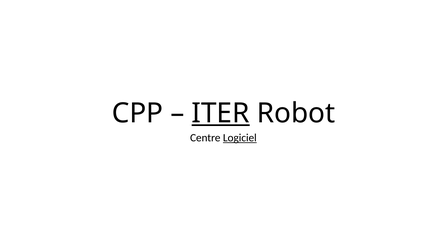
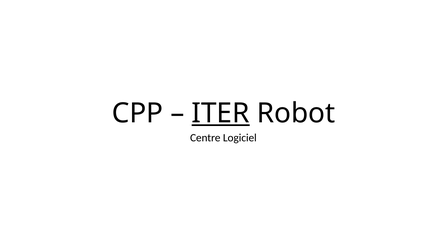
Logiciel underline: present -> none (240, 138)
